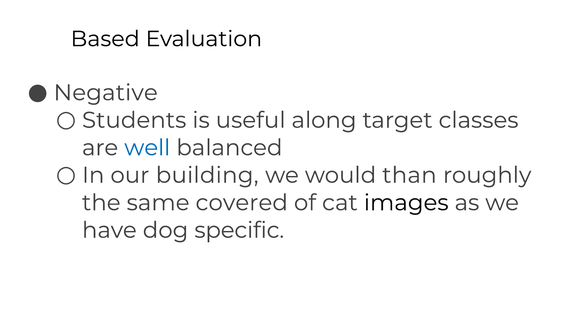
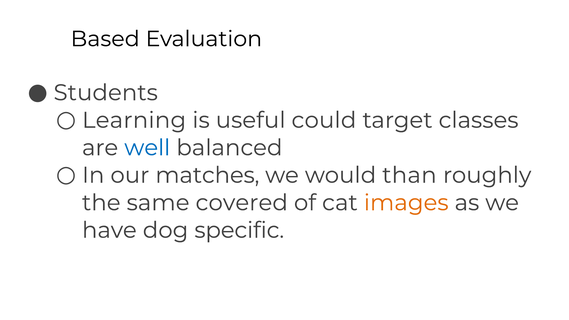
Negative: Negative -> Students (106, 93)
Students: Students -> Learning (134, 120)
along: along -> could (324, 120)
building: building -> matches (207, 175)
images colour: black -> orange (406, 203)
